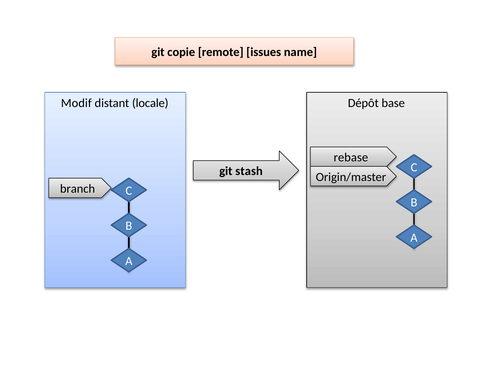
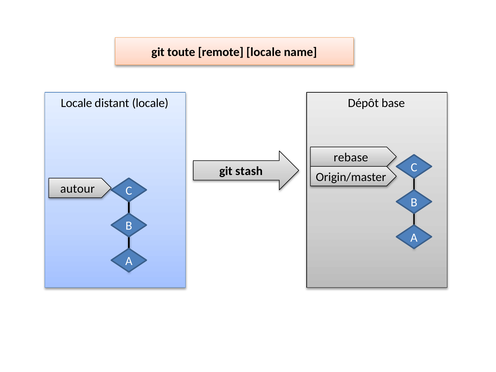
copie: copie -> toute (181, 52)
remote issues: issues -> locale (264, 52)
Modif: Modif -> Locale (76, 103)
branch: branch -> autour (77, 189)
